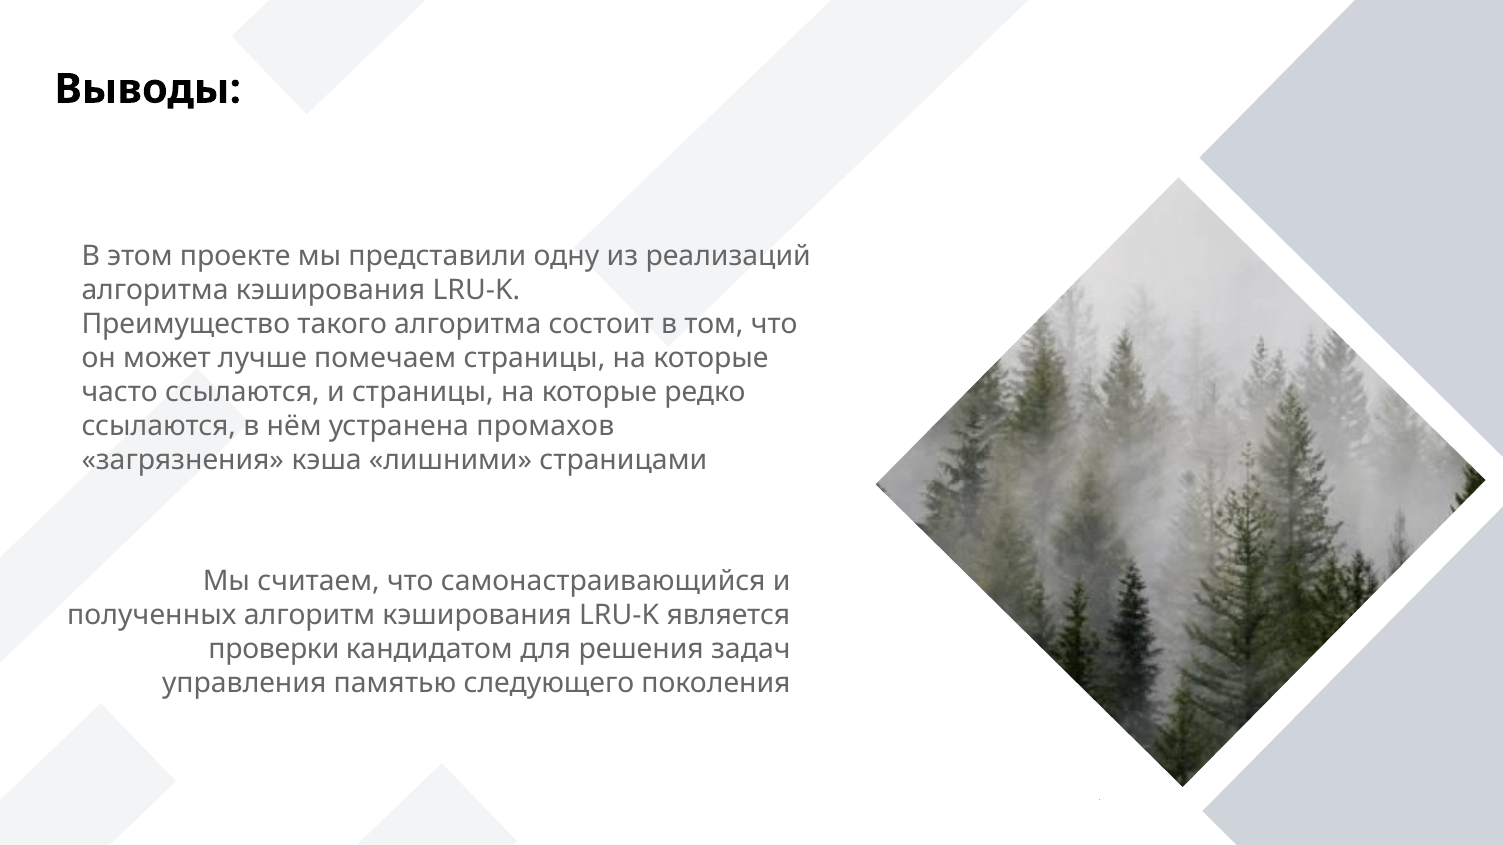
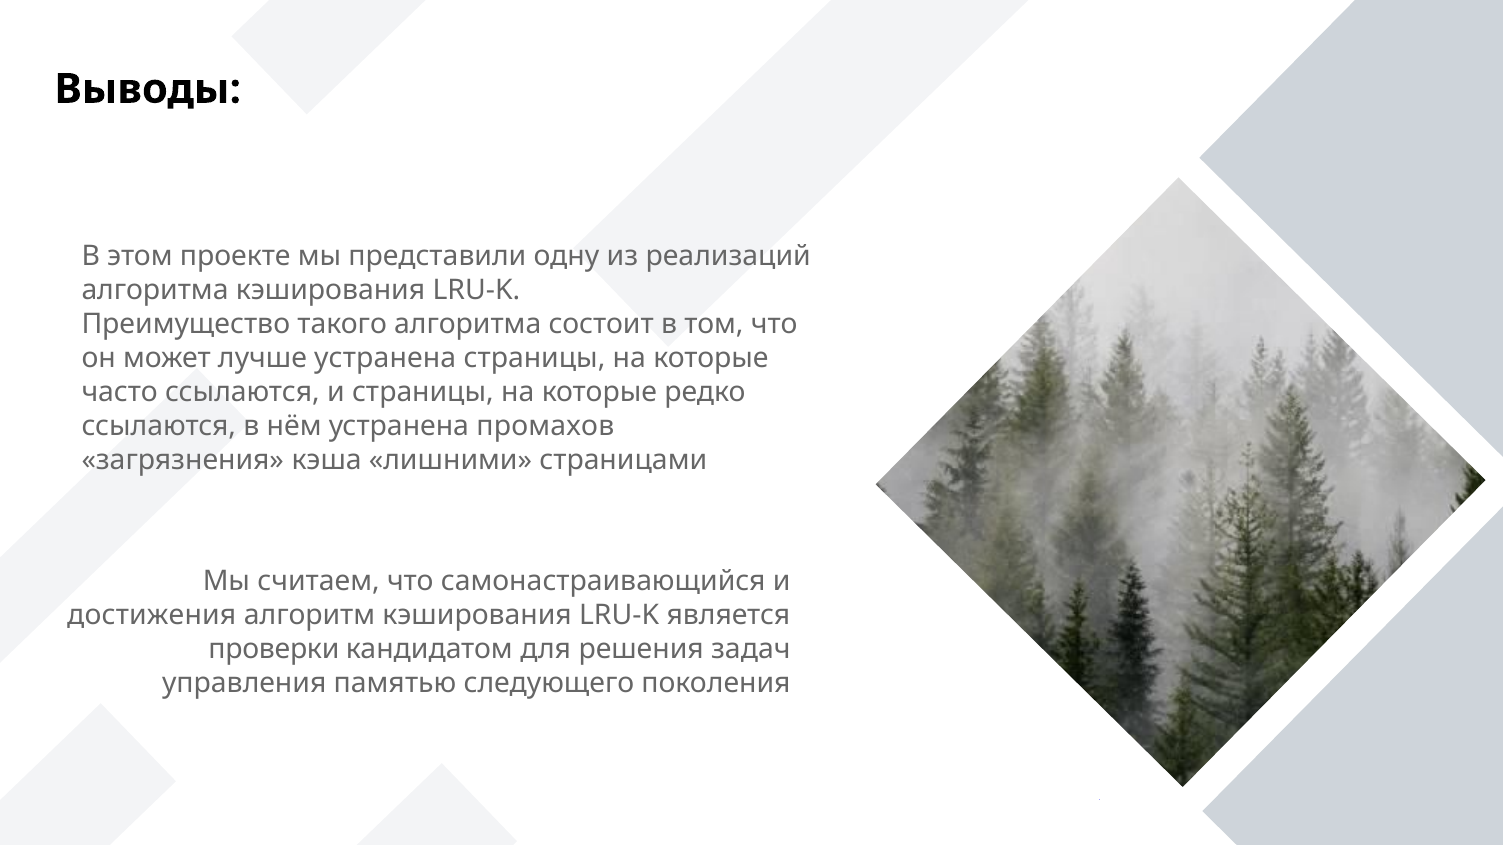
лучше помечаем: помечаем -> устранена (385, 359)
полученных: полученных -> достижения (152, 616)
